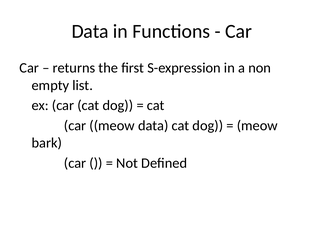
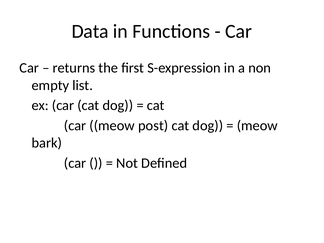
meow data: data -> post (153, 126)
